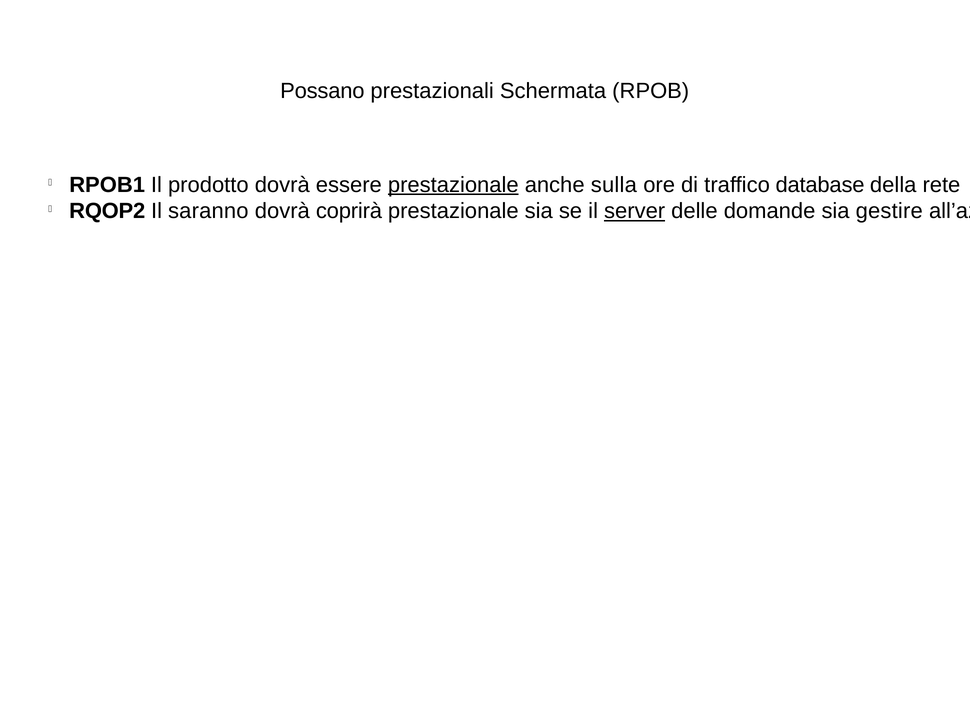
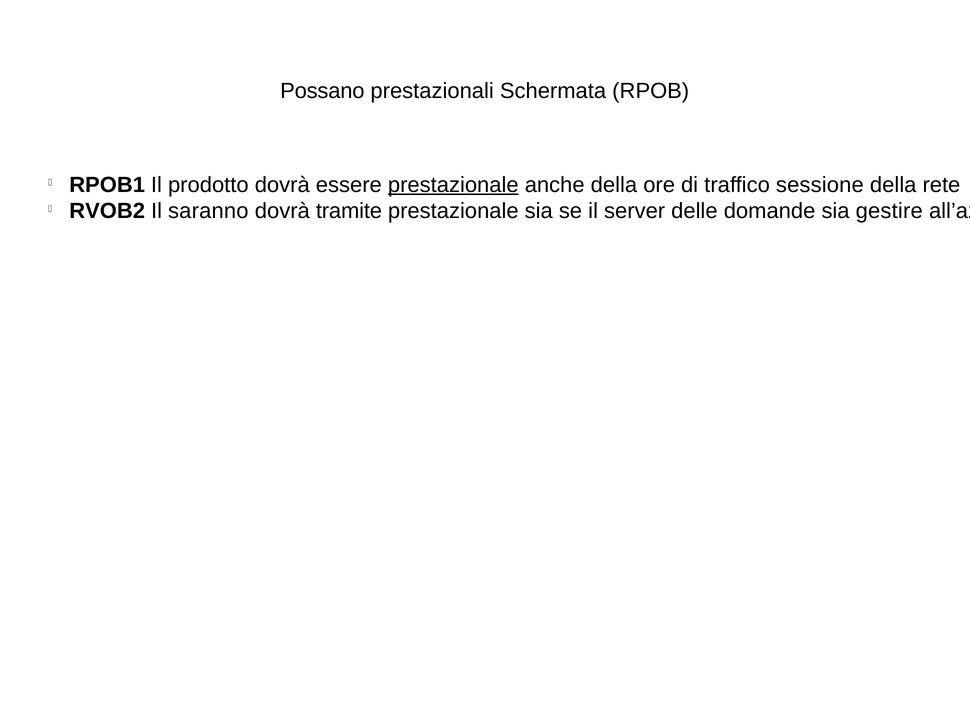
anche sulla: sulla -> della (614, 185)
database: database -> sessione (820, 185)
RQOP2: RQOP2 -> RVOB2 (107, 211)
coprirà: coprirà -> tramite (349, 211)
server underline: present -> none (635, 211)
